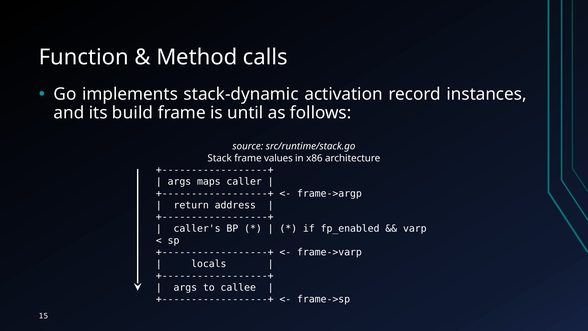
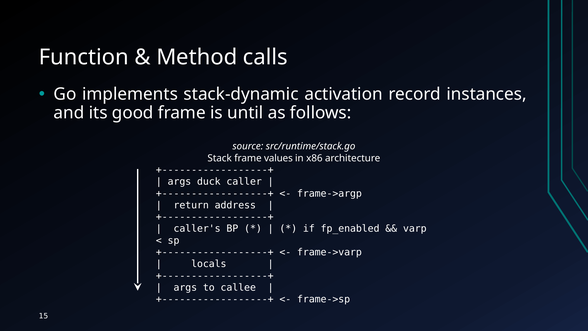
build: build -> good (133, 113)
maps: maps -> duck (209, 182)
